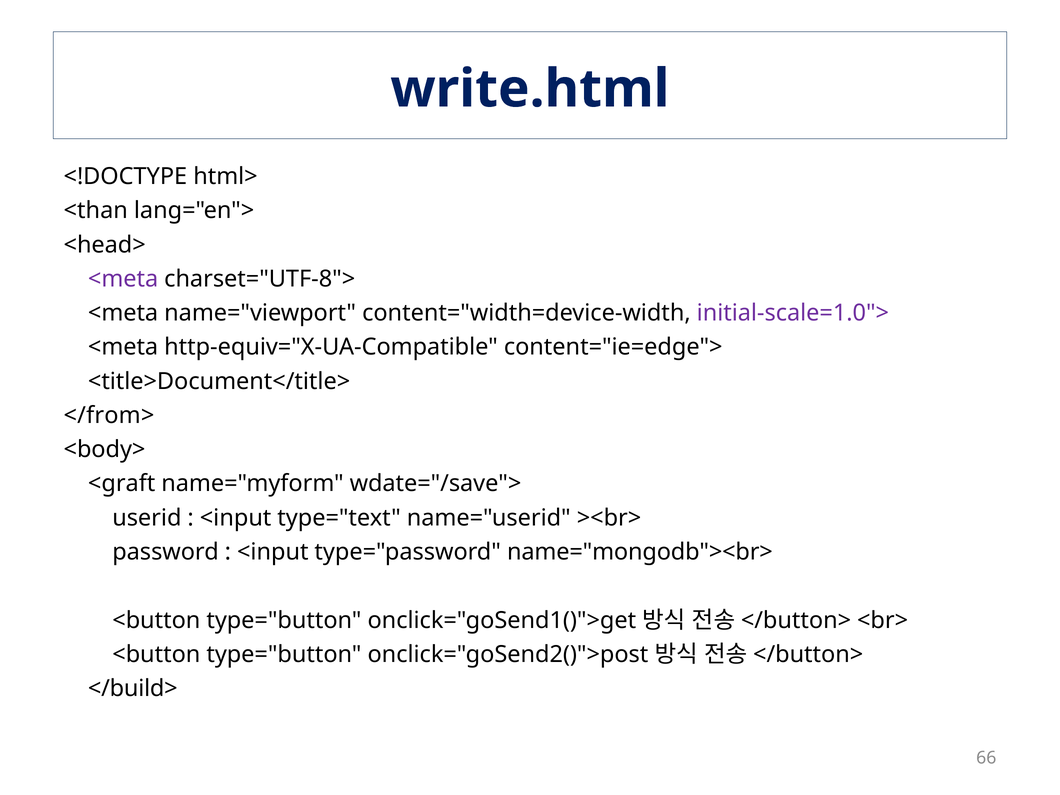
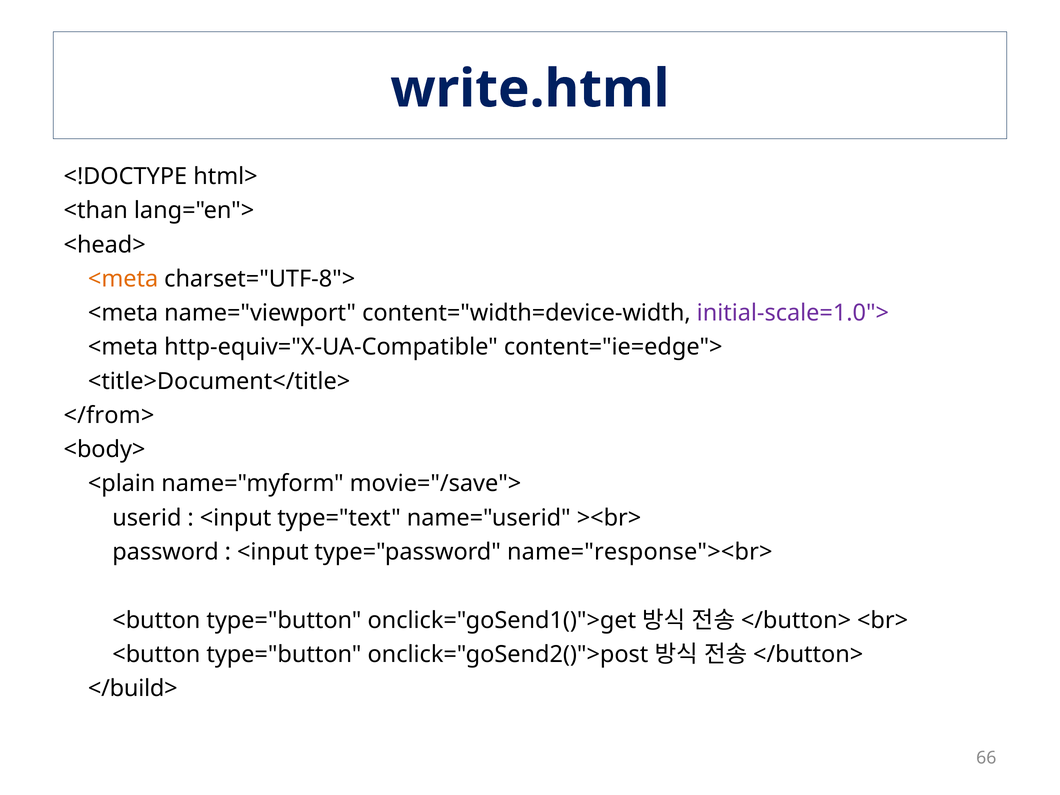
<meta colour: purple -> orange (123, 279)
<graft: <graft -> <plain (122, 484)
wdate="/save">: wdate="/save"> -> movie="/save"> (435, 484)
name="mongodb"><br>: name="mongodb"><br> -> name="response"><br> (640, 552)
